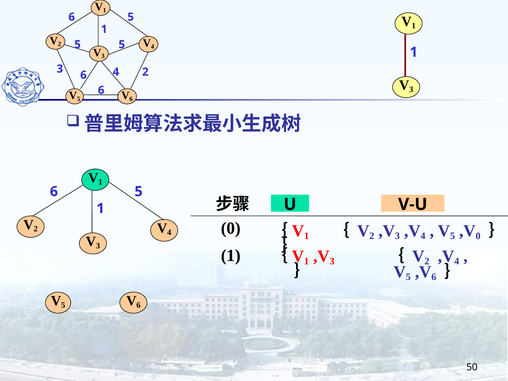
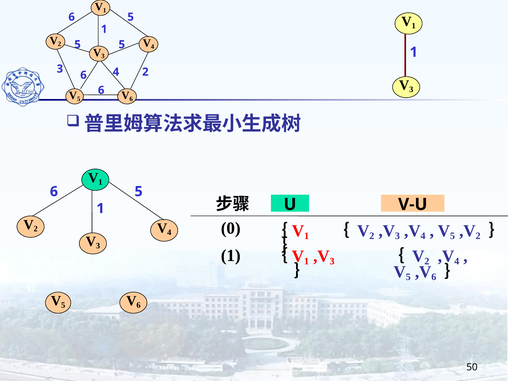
0: 0 -> 2 (478, 236)
